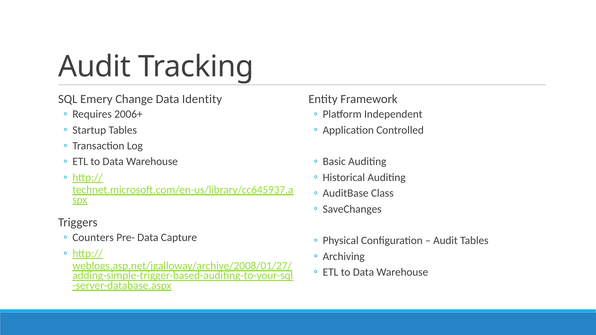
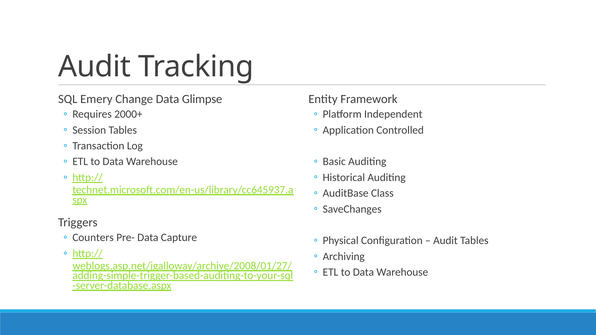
Identity: Identity -> Glimpse (202, 99)
2006+: 2006+ -> 2000+ (128, 114)
Startup: Startup -> Session (89, 130)
